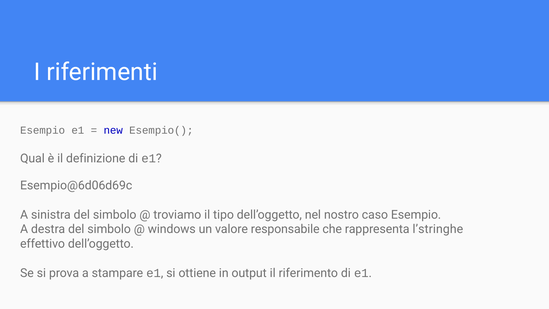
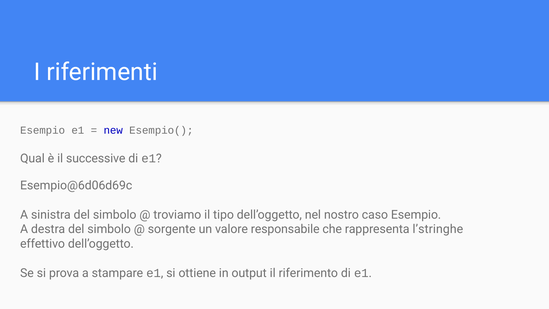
definizione: definizione -> successive (96, 158)
windows: windows -> sorgente (172, 229)
